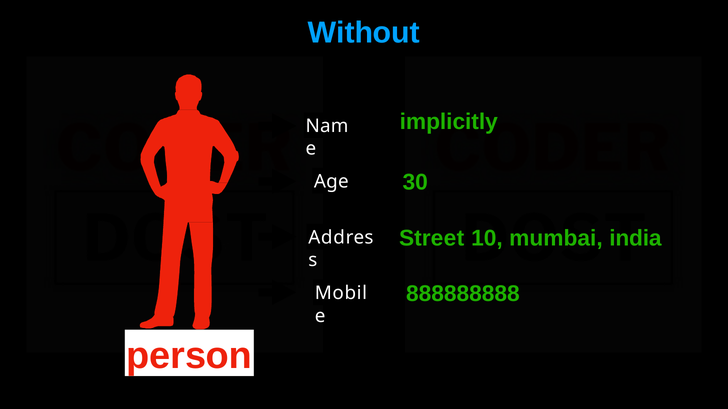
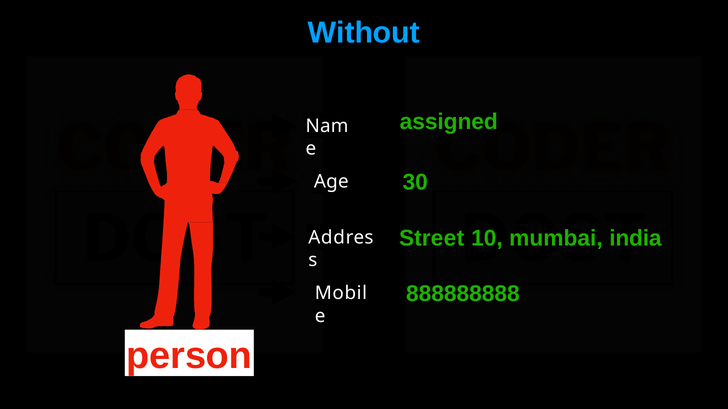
implicitly: implicitly -> assigned (449, 122)
